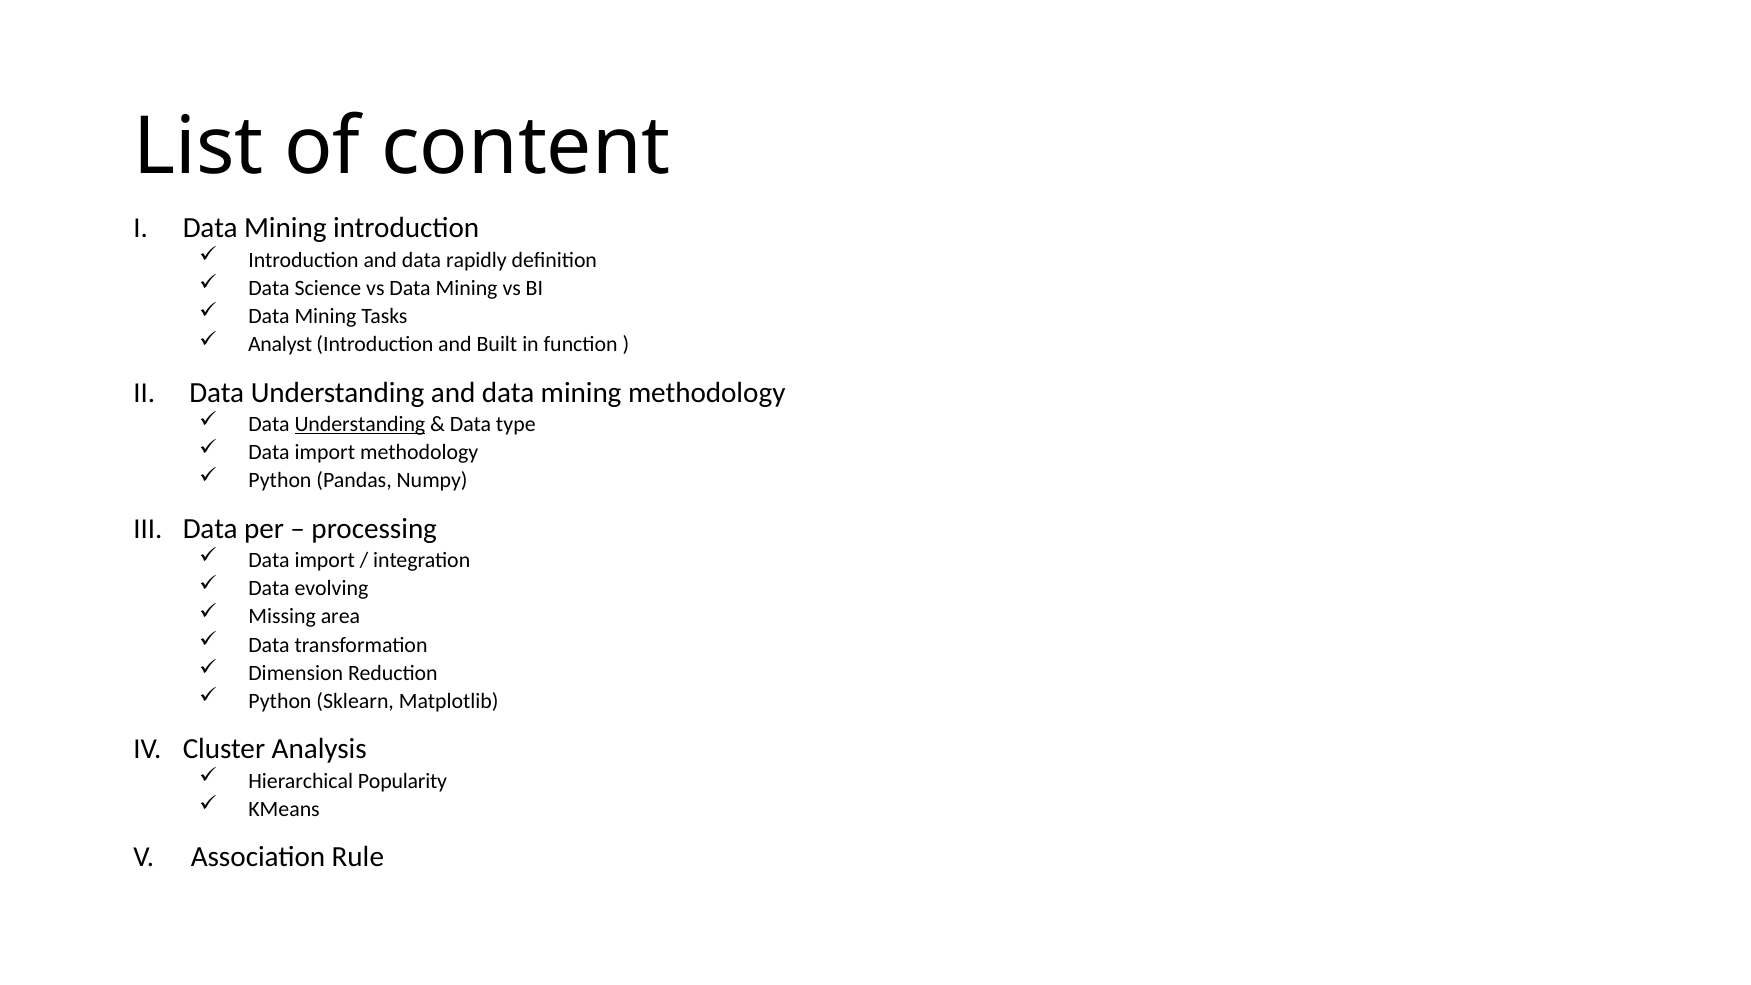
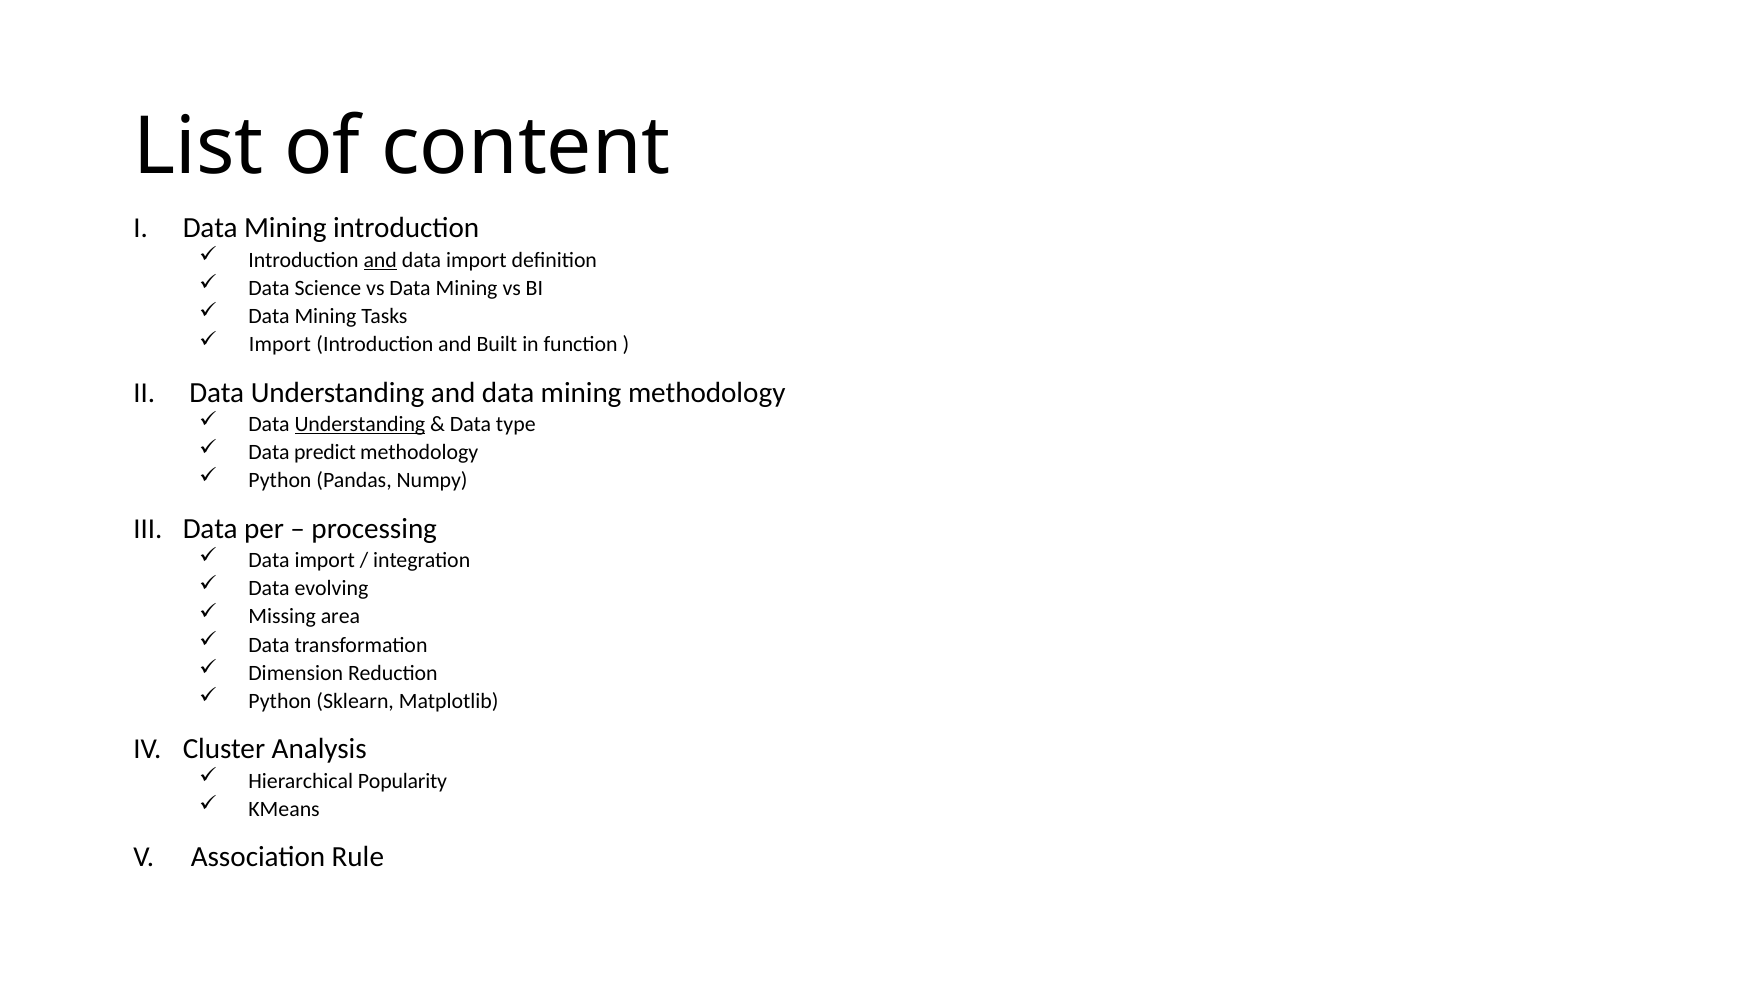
and underline: none -> present (380, 260)
rapidly: rapidly -> import (476, 260)
Analyst: Analyst -> Import (280, 344)
import: import -> predict (325, 452)
